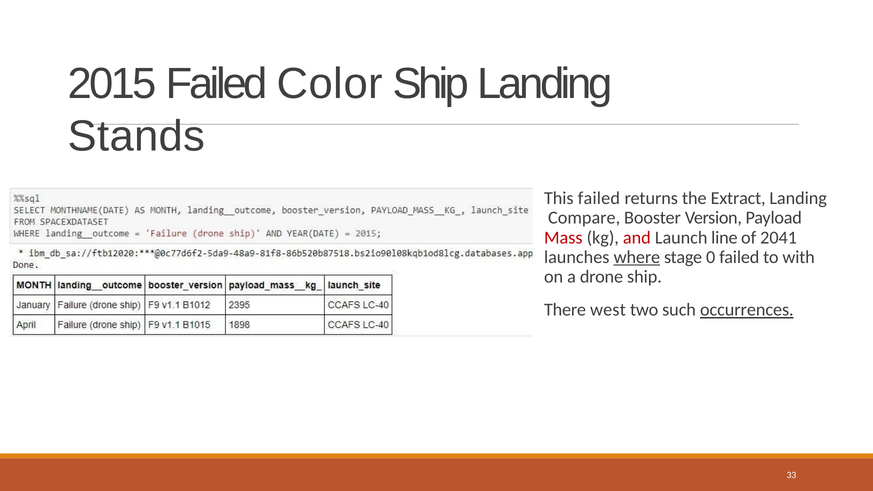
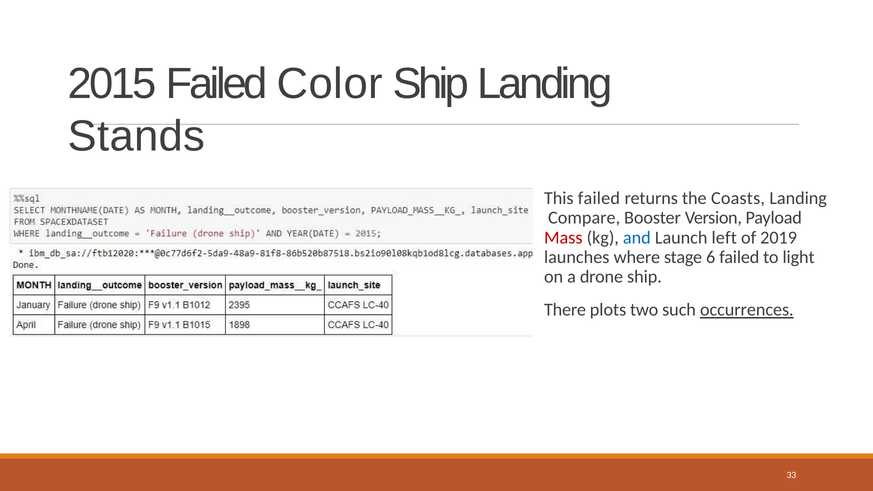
Extract: Extract -> Coasts (738, 198)
and colour: red -> blue (637, 238)
line: line -> left (724, 238)
2041: 2041 -> 2019 (779, 238)
where underline: present -> none (637, 257)
0: 0 -> 6 (711, 257)
with: with -> light (799, 257)
west: west -> plots (608, 310)
